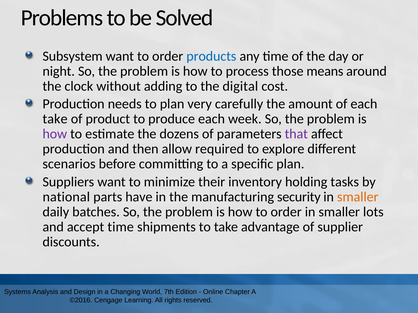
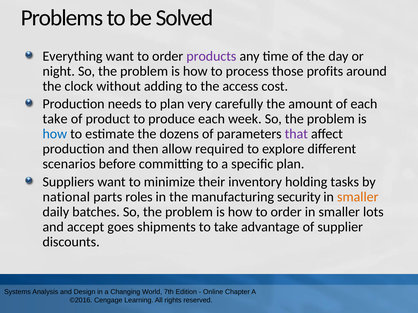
Subsystem: Subsystem -> Everything (73, 56)
products colour: blue -> purple (211, 56)
means: means -> profits (325, 71)
digital: digital -> access (240, 86)
how colour: purple -> blue (55, 134)
have: have -> roles (139, 197)
accept time: time -> goes (121, 227)
